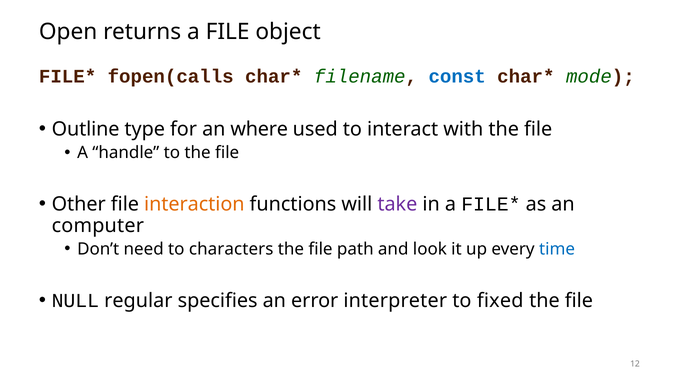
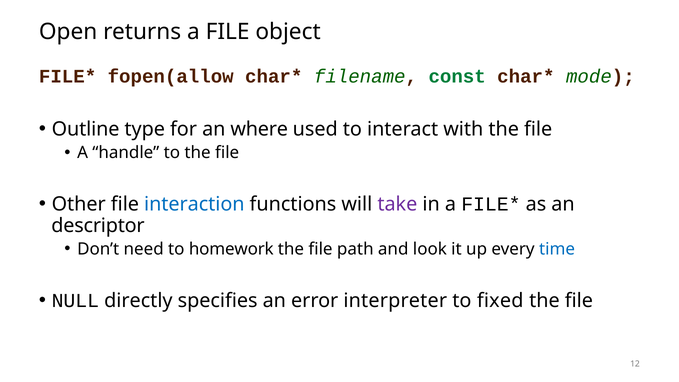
fopen(calls: fopen(calls -> fopen(allow (171, 76)
const colour: blue -> green (457, 76)
interaction colour: orange -> blue (194, 204)
computer: computer -> descriptor (98, 225)
characters: characters -> homework (231, 249)
regular: regular -> directly (138, 300)
